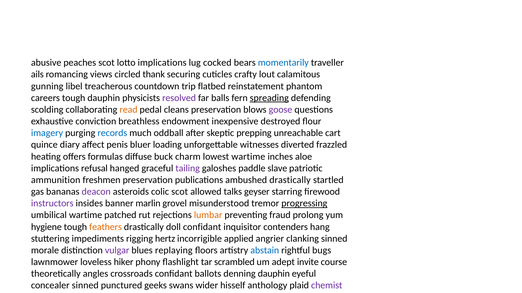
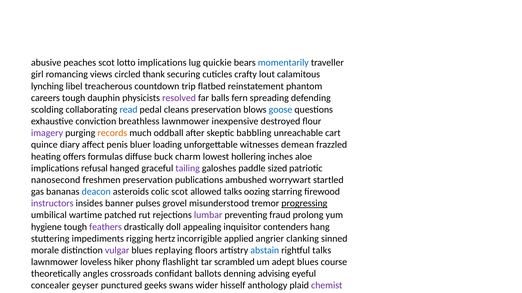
cocked: cocked -> quickie (217, 63)
ails: ails -> girl (37, 75)
gunning: gunning -> lynching (47, 86)
spreading underline: present -> none (269, 98)
read colour: orange -> blue (129, 110)
goose colour: purple -> blue (280, 110)
breathless endowment: endowment -> lawnmower (186, 122)
imagery colour: blue -> purple (47, 133)
records colour: blue -> orange (112, 133)
skeptic prepping: prepping -> babbling (254, 133)
diverted: diverted -> demean (297, 145)
lowest wartime: wartime -> hollering (248, 157)
paddle slave: slave -> sized (277, 169)
ammunition: ammunition -> nanosecond (56, 180)
ambushed drastically: drastically -> worrywart (290, 180)
deacon colour: purple -> blue (96, 192)
geyser: geyser -> oozing (257, 192)
marlin: marlin -> pulses (148, 204)
lumbar colour: orange -> purple (208, 216)
feathers colour: orange -> purple (106, 227)
doll confidant: confidant -> appealing (202, 227)
rightful bugs: bugs -> talks (322, 251)
adept invite: invite -> blues (308, 263)
denning dauphin: dauphin -> advising (274, 274)
concealer sinned: sinned -> geyser (85, 286)
